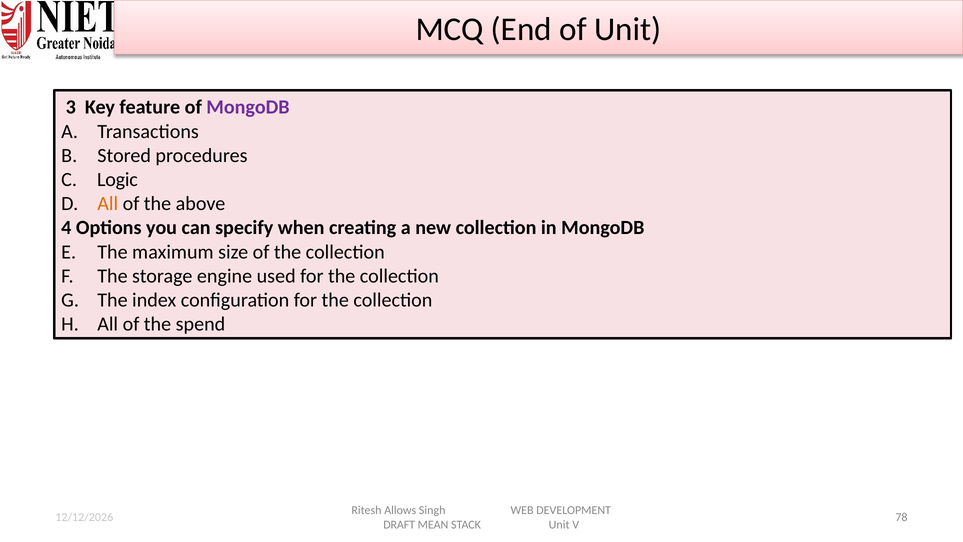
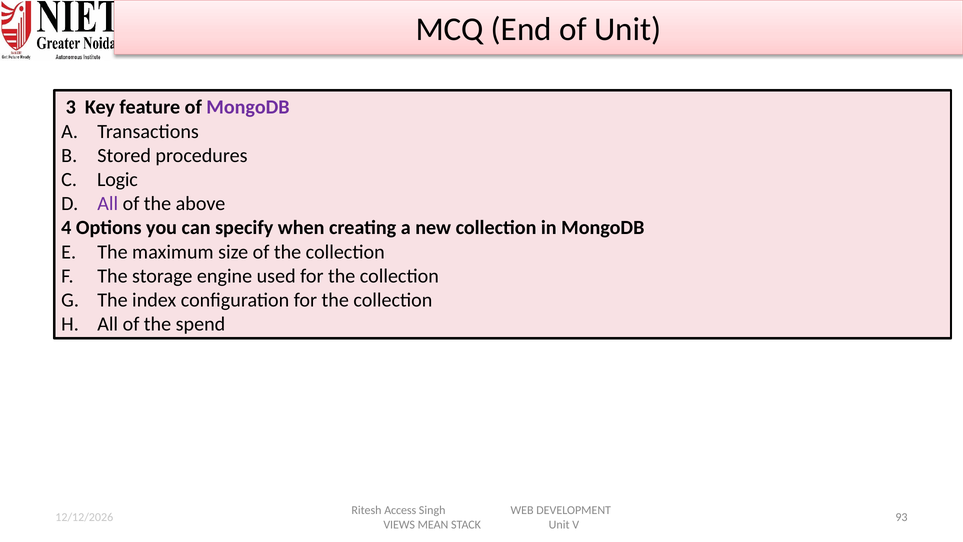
All colour: orange -> purple (108, 204)
Allows: Allows -> Access (400, 510)
78: 78 -> 93 (902, 517)
DRAFT: DRAFT -> VIEWS (399, 525)
